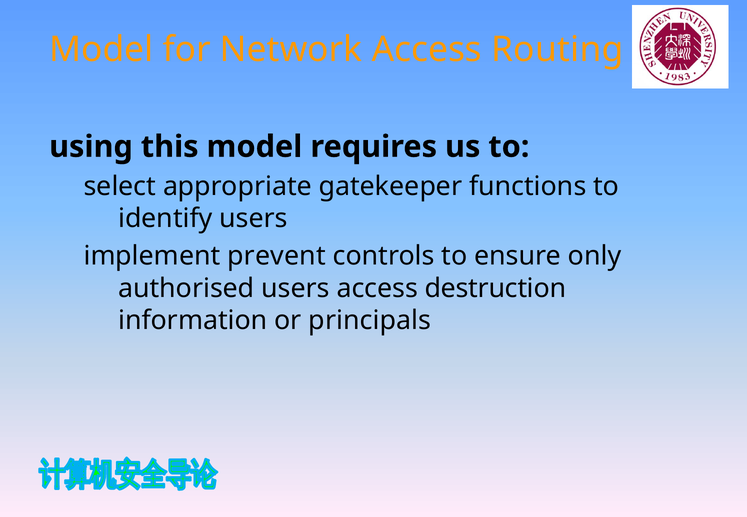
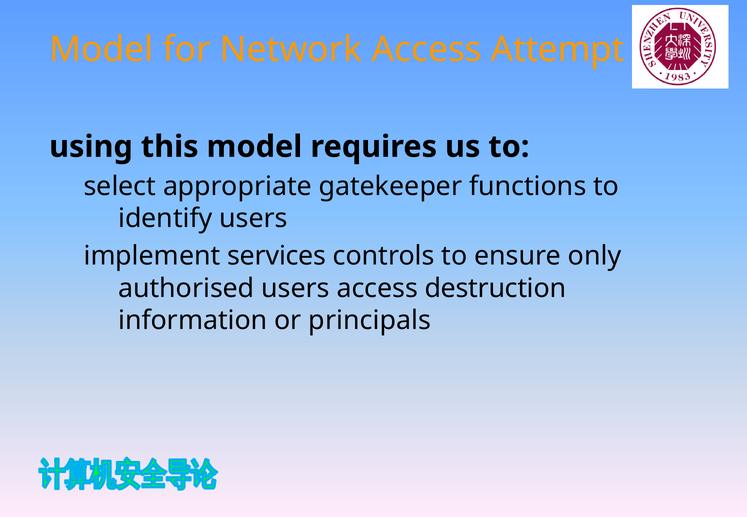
Routing: Routing -> Attempt (558, 49)
prevent: prevent -> services (277, 256)
